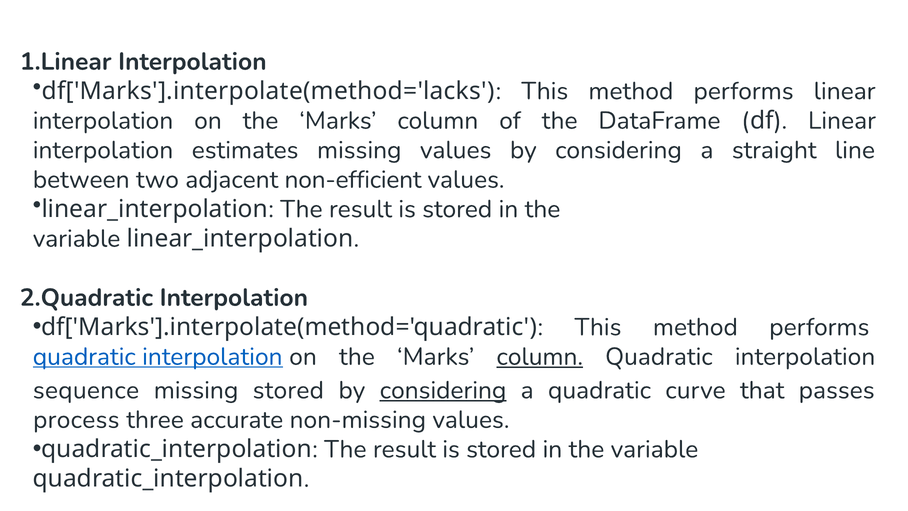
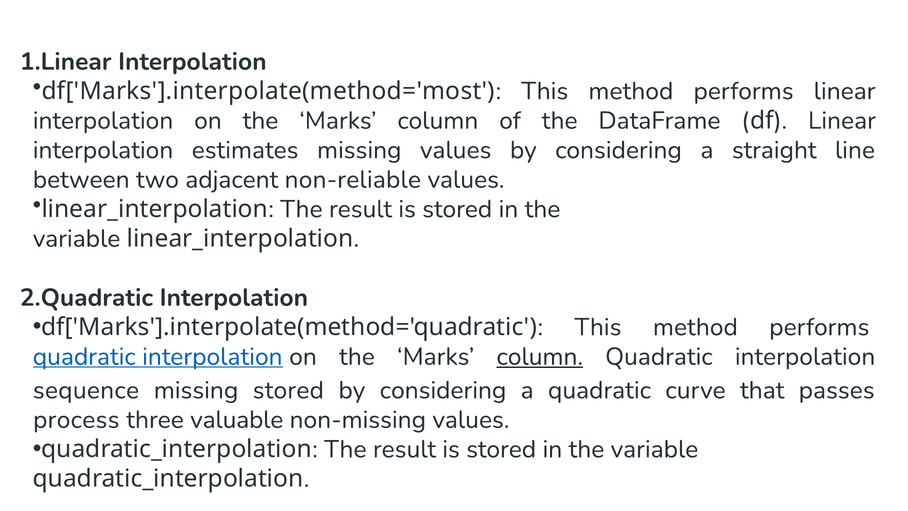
df['Marks'].interpolate(method='lacks: df['Marks'].interpolate(method='lacks -> df['Marks'].interpolate(method='most (268, 91)
non-efficient: non-efficient -> non-reliable (353, 180)
considering underline: present -> none (443, 390)
accurate: accurate -> valuable (237, 420)
